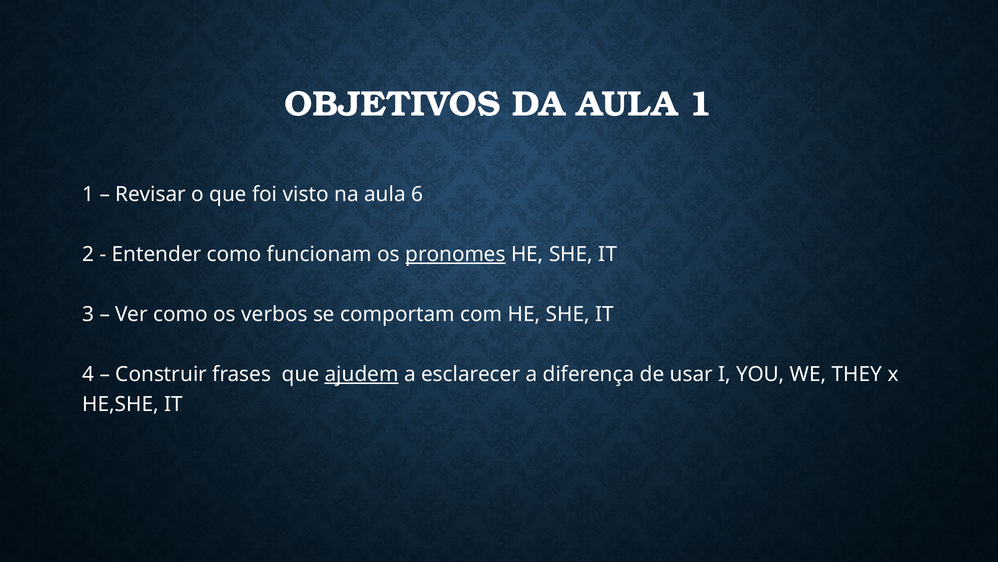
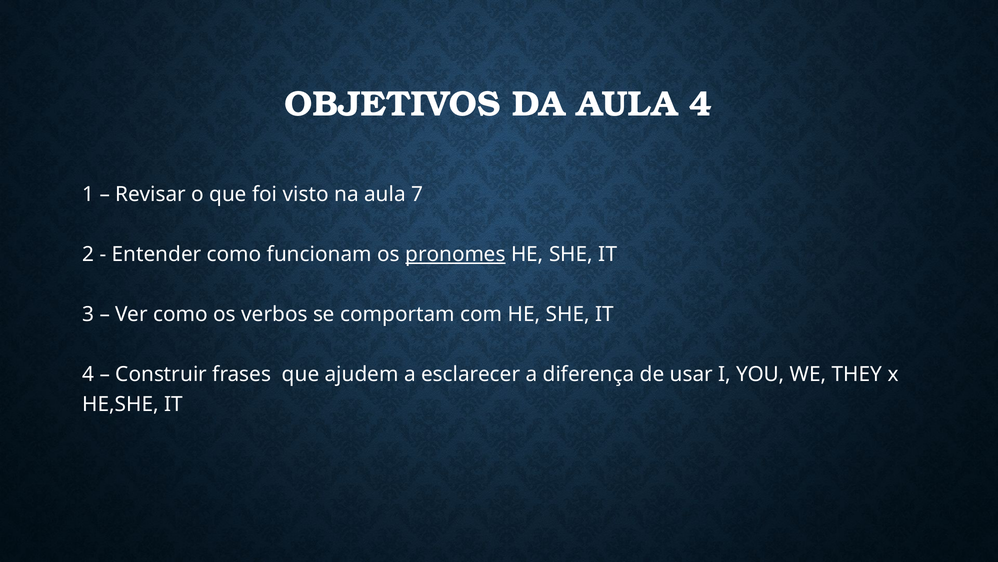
AULA 1: 1 -> 4 (701, 104)
6: 6 -> 7 (417, 194)
ajudem underline: present -> none (362, 374)
